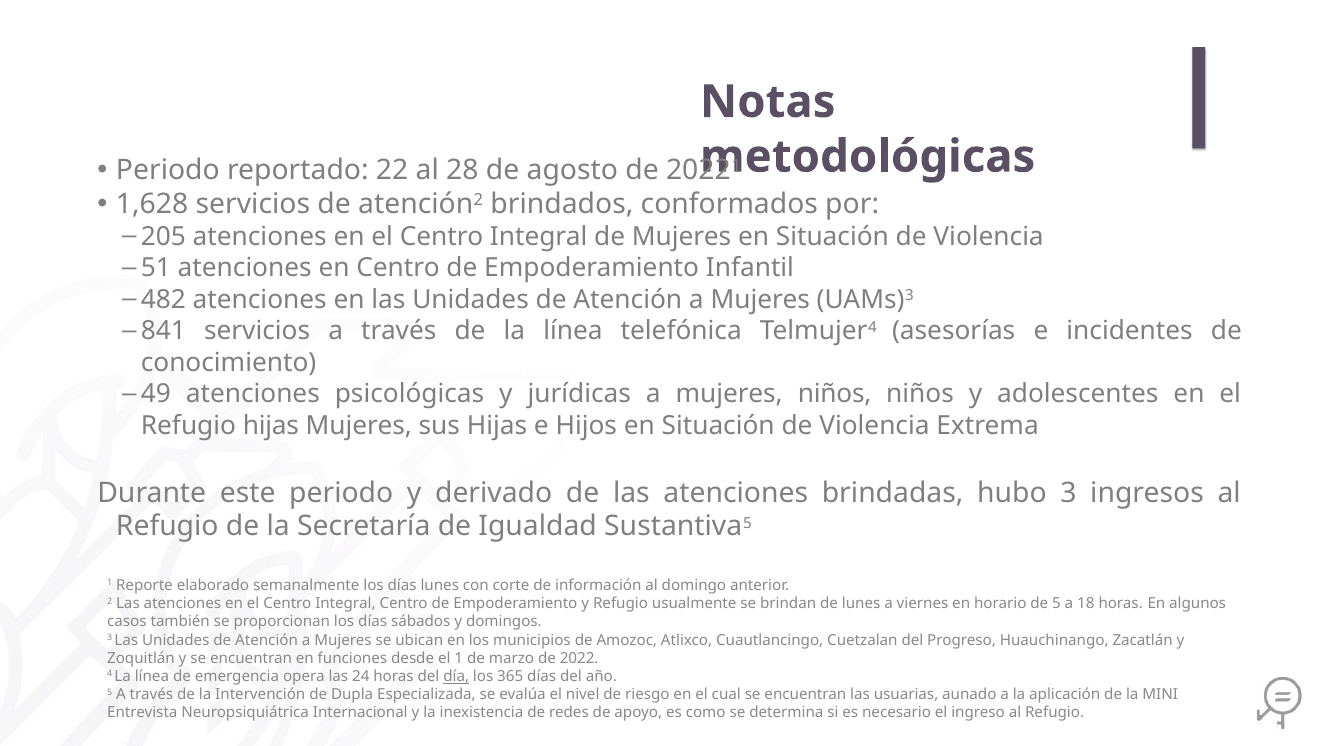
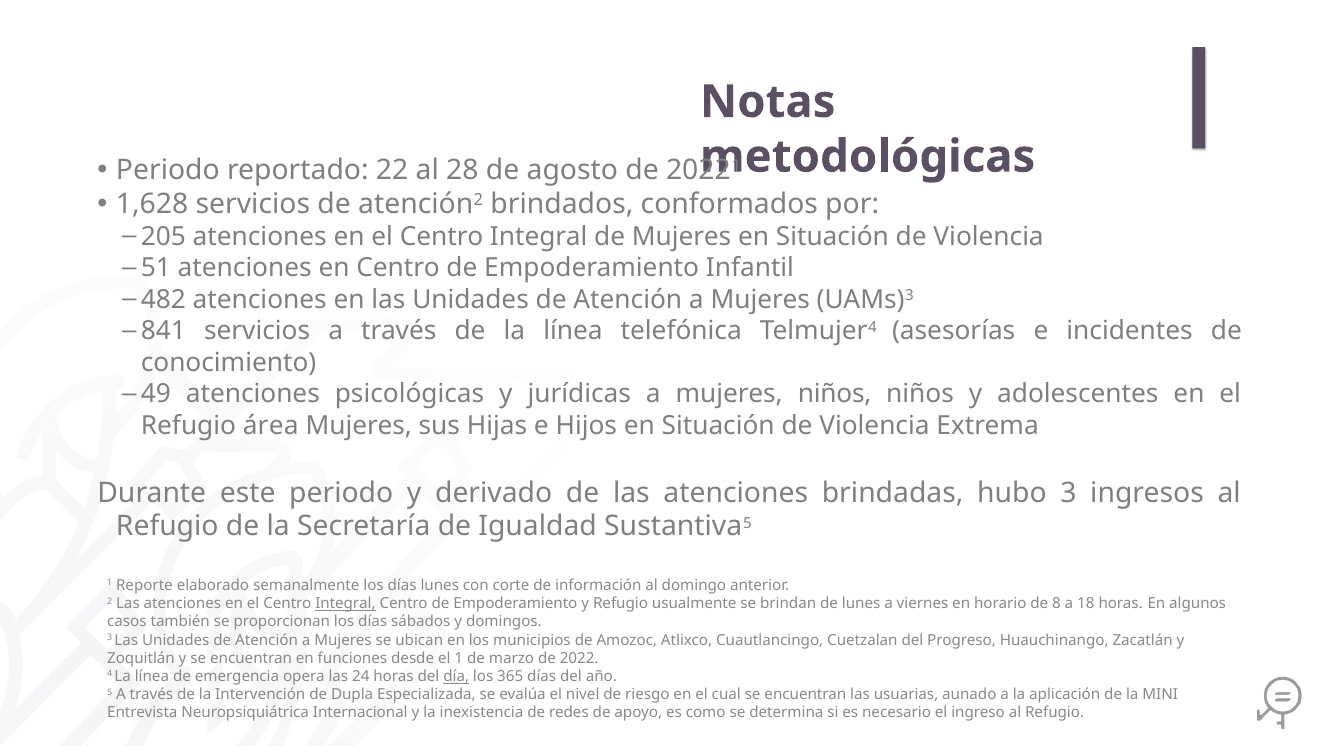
Refugio hijas: hijas -> área (271, 426)
Integral underline: none -> present (345, 603)
de 5: 5 -> 8 (1057, 603)
